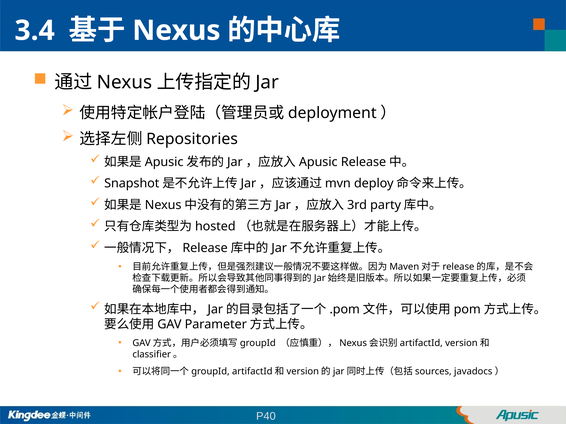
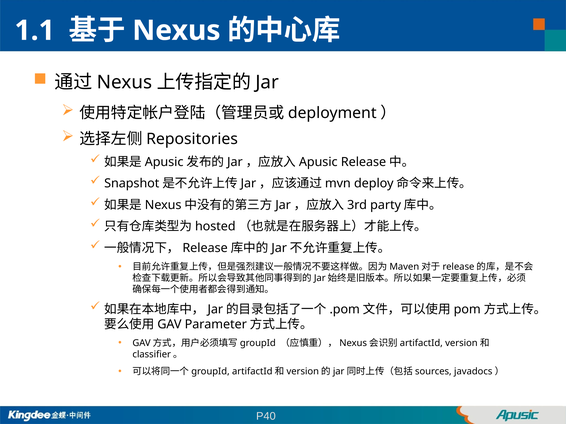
3.4: 3.4 -> 1.1 (35, 31)
